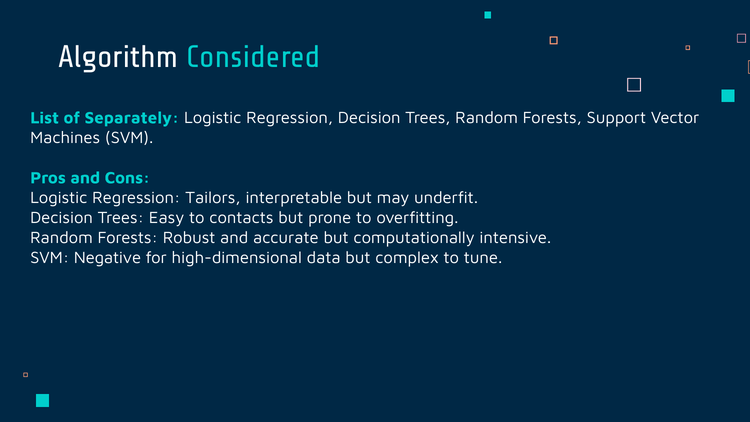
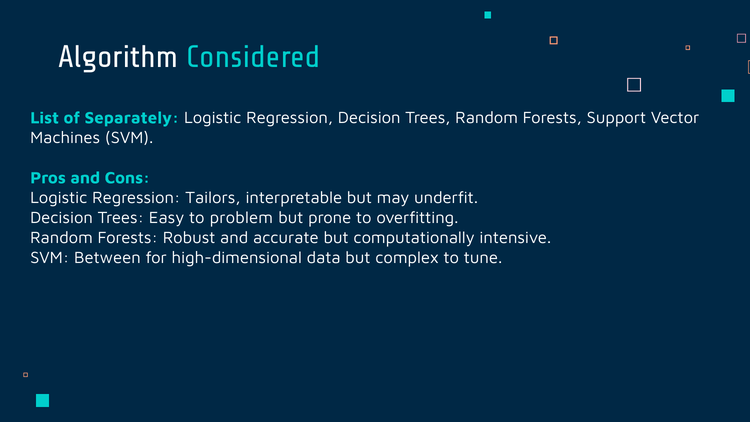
contacts: contacts -> problem (241, 218)
Negative: Negative -> Between (107, 258)
